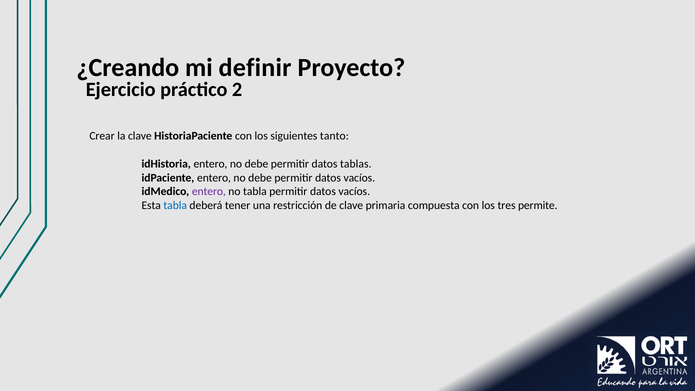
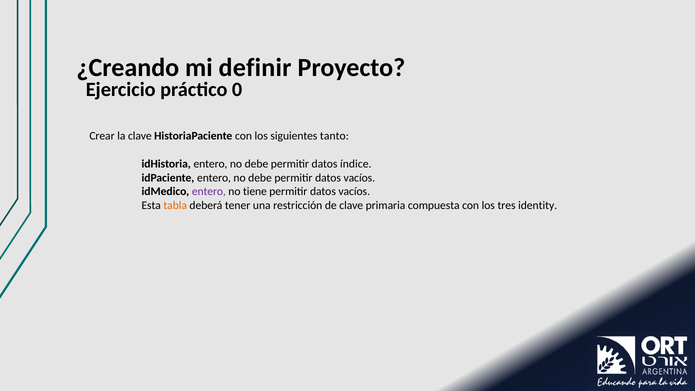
2: 2 -> 0 (237, 90)
tablas: tablas -> índice (356, 164)
no tabla: tabla -> tiene (255, 192)
tabla colour: blue -> orange (175, 206)
permite: permite -> identity (538, 206)
